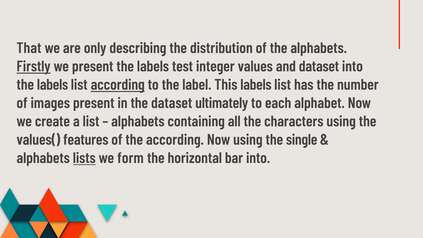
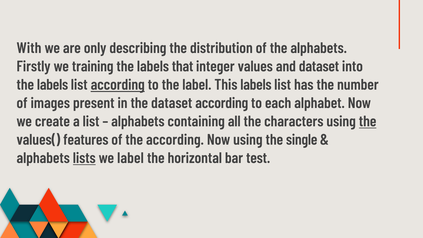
That: That -> With (29, 48)
Firstly underline: present -> none (34, 66)
we present: present -> training (93, 66)
test: test -> that (183, 66)
dataset ultimately: ultimately -> according (222, 103)
the underline: none -> present (368, 121)
we form: form -> label (130, 158)
bar into: into -> test (258, 158)
